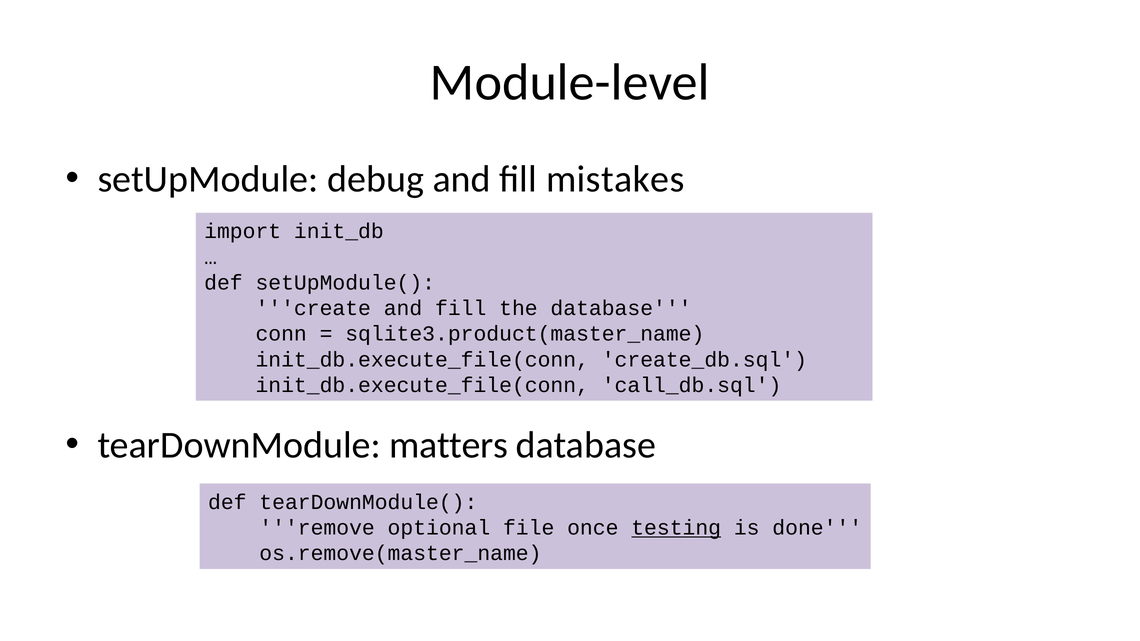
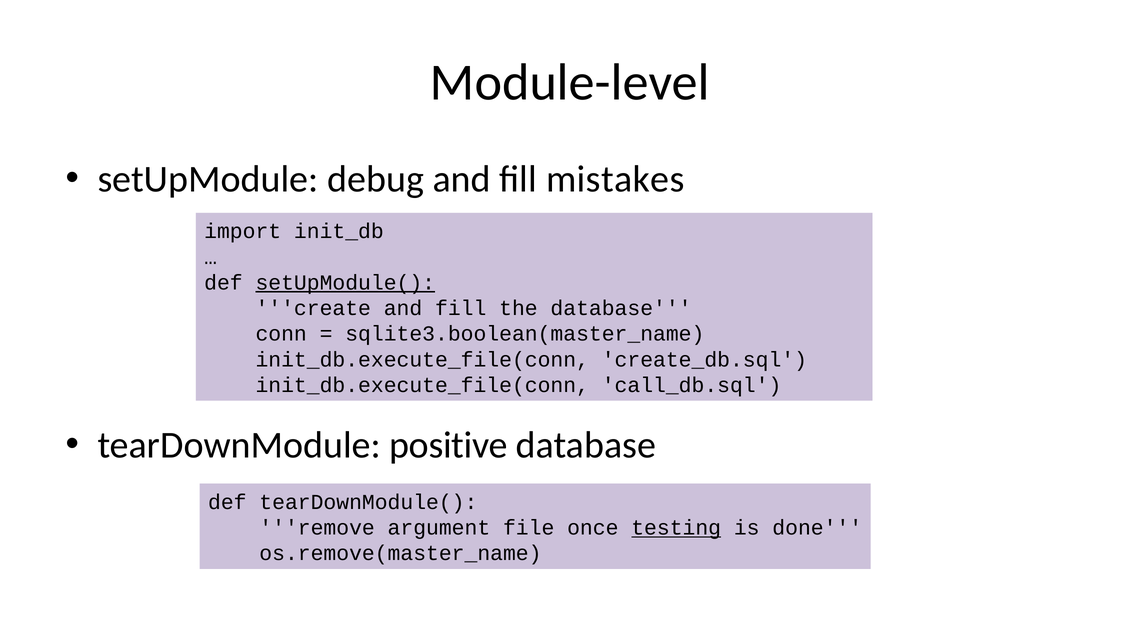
setUpModule( underline: none -> present (345, 283)
sqlite3.product(master_name: sqlite3.product(master_name -> sqlite3.boolean(master_name (525, 334)
matters: matters -> positive (449, 445)
optional: optional -> argument (439, 528)
